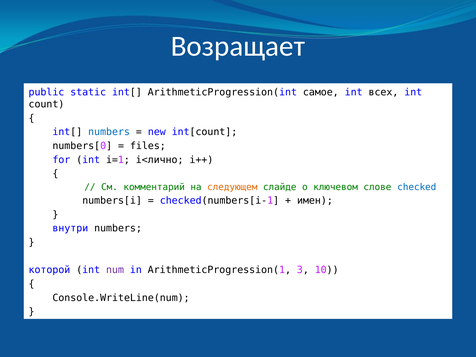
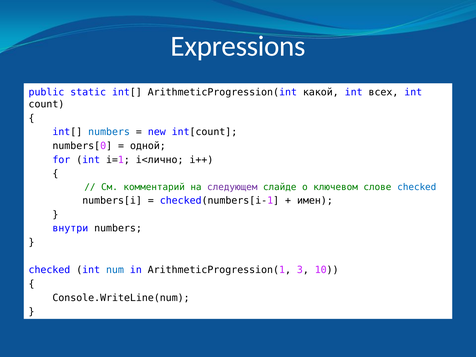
Возращает: Возращает -> Expressions (238, 46)
самое: самое -> какой (321, 92)
files: files -> одной (148, 146)
следующем colour: orange -> purple (232, 187)
которой: которой -> checked (49, 270)
num colour: purple -> blue (115, 270)
